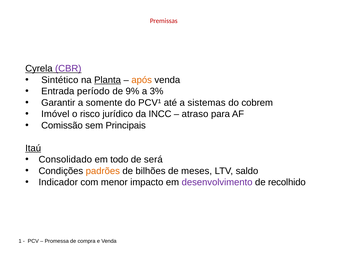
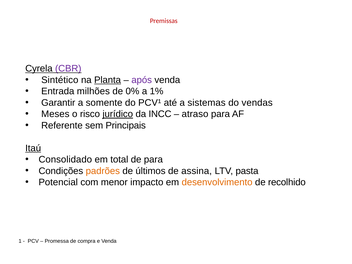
após colour: orange -> purple (142, 80)
período: período -> milhões (93, 91)
9%: 9% -> 0% (132, 91)
3%: 3% -> 1% (157, 91)
cobrem: cobrem -> vendas (257, 103)
Imóvel: Imóvel -> Meses (55, 114)
jurídico underline: none -> present (118, 114)
Comissão: Comissão -> Referente (62, 125)
todo: todo -> total (119, 160)
de será: será -> para (153, 160)
bilhões: bilhões -> últimos (151, 171)
meses: meses -> assina (197, 171)
saldo: saldo -> pasta (247, 171)
Indicador: Indicador -> Potencial (58, 182)
desenvolvimento colour: purple -> orange (217, 182)
